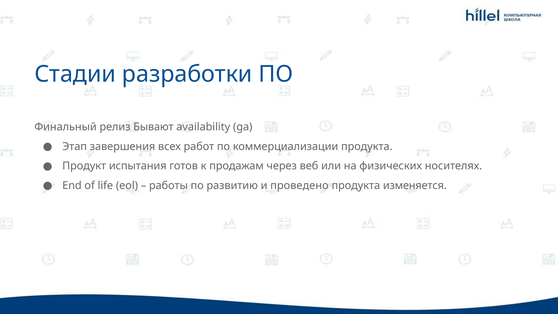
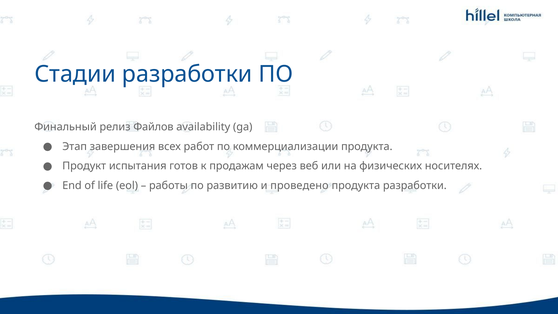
Бывают: Бывают -> Файлов (153, 127)
продукта изменяется: изменяется -> разработки (415, 185)
